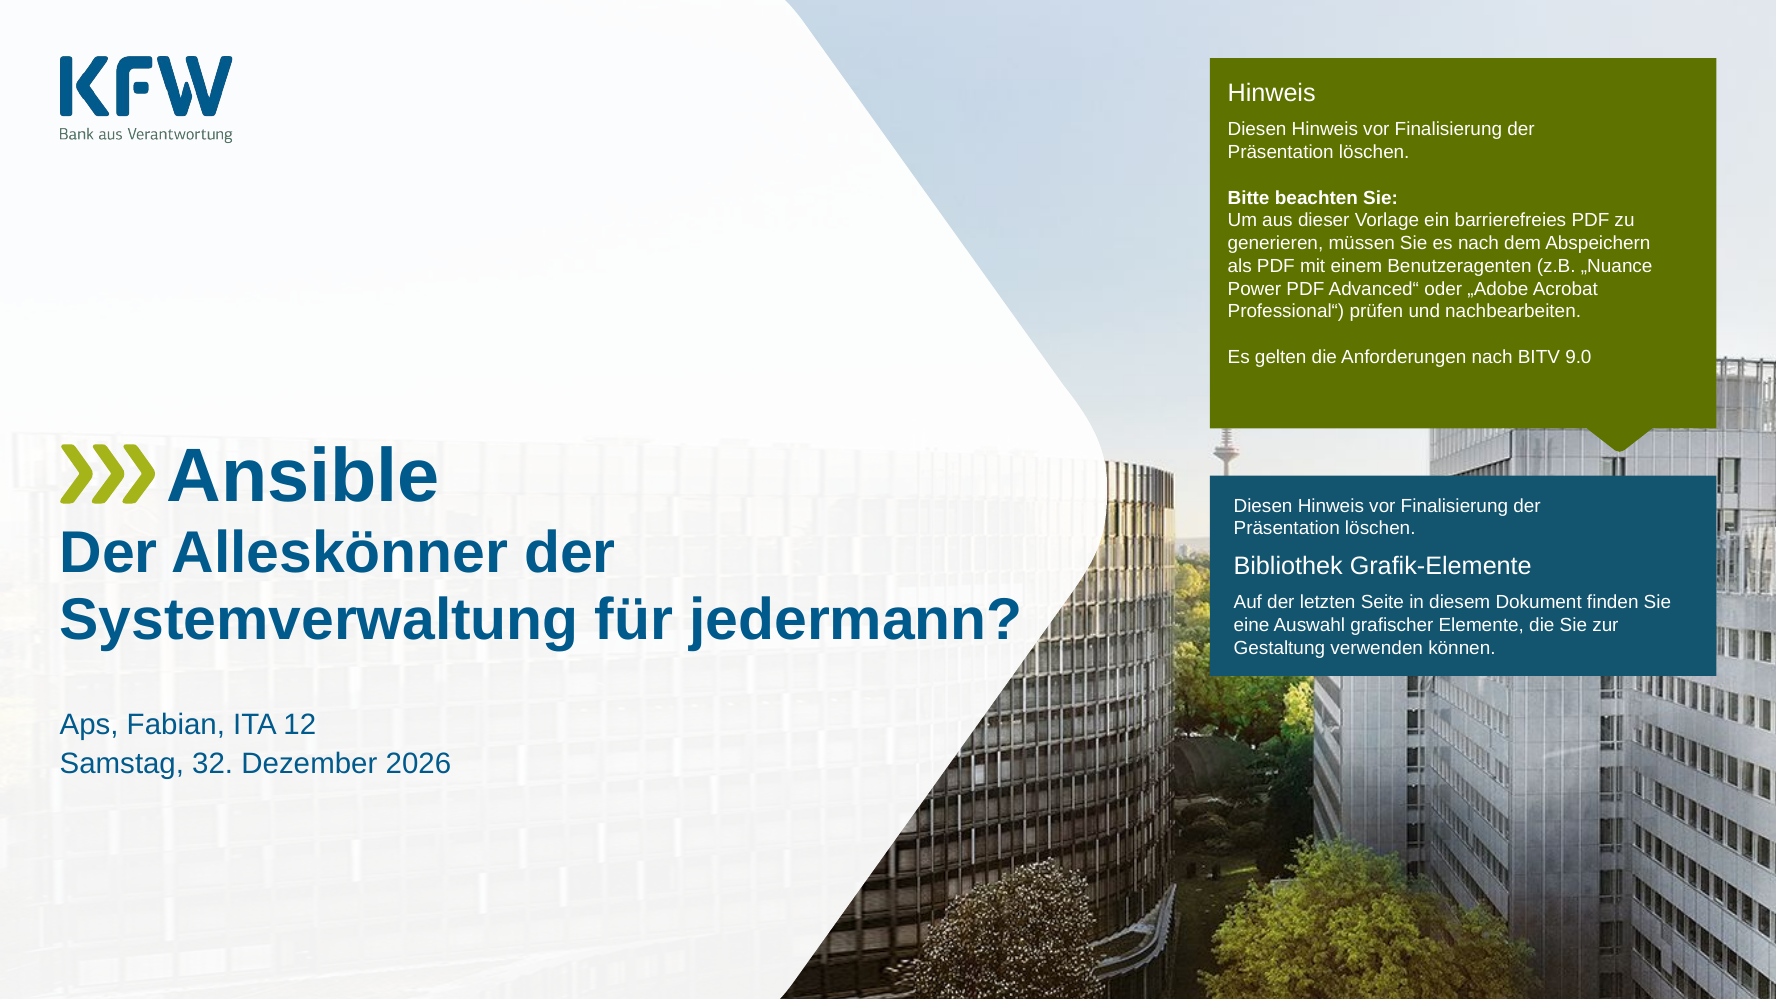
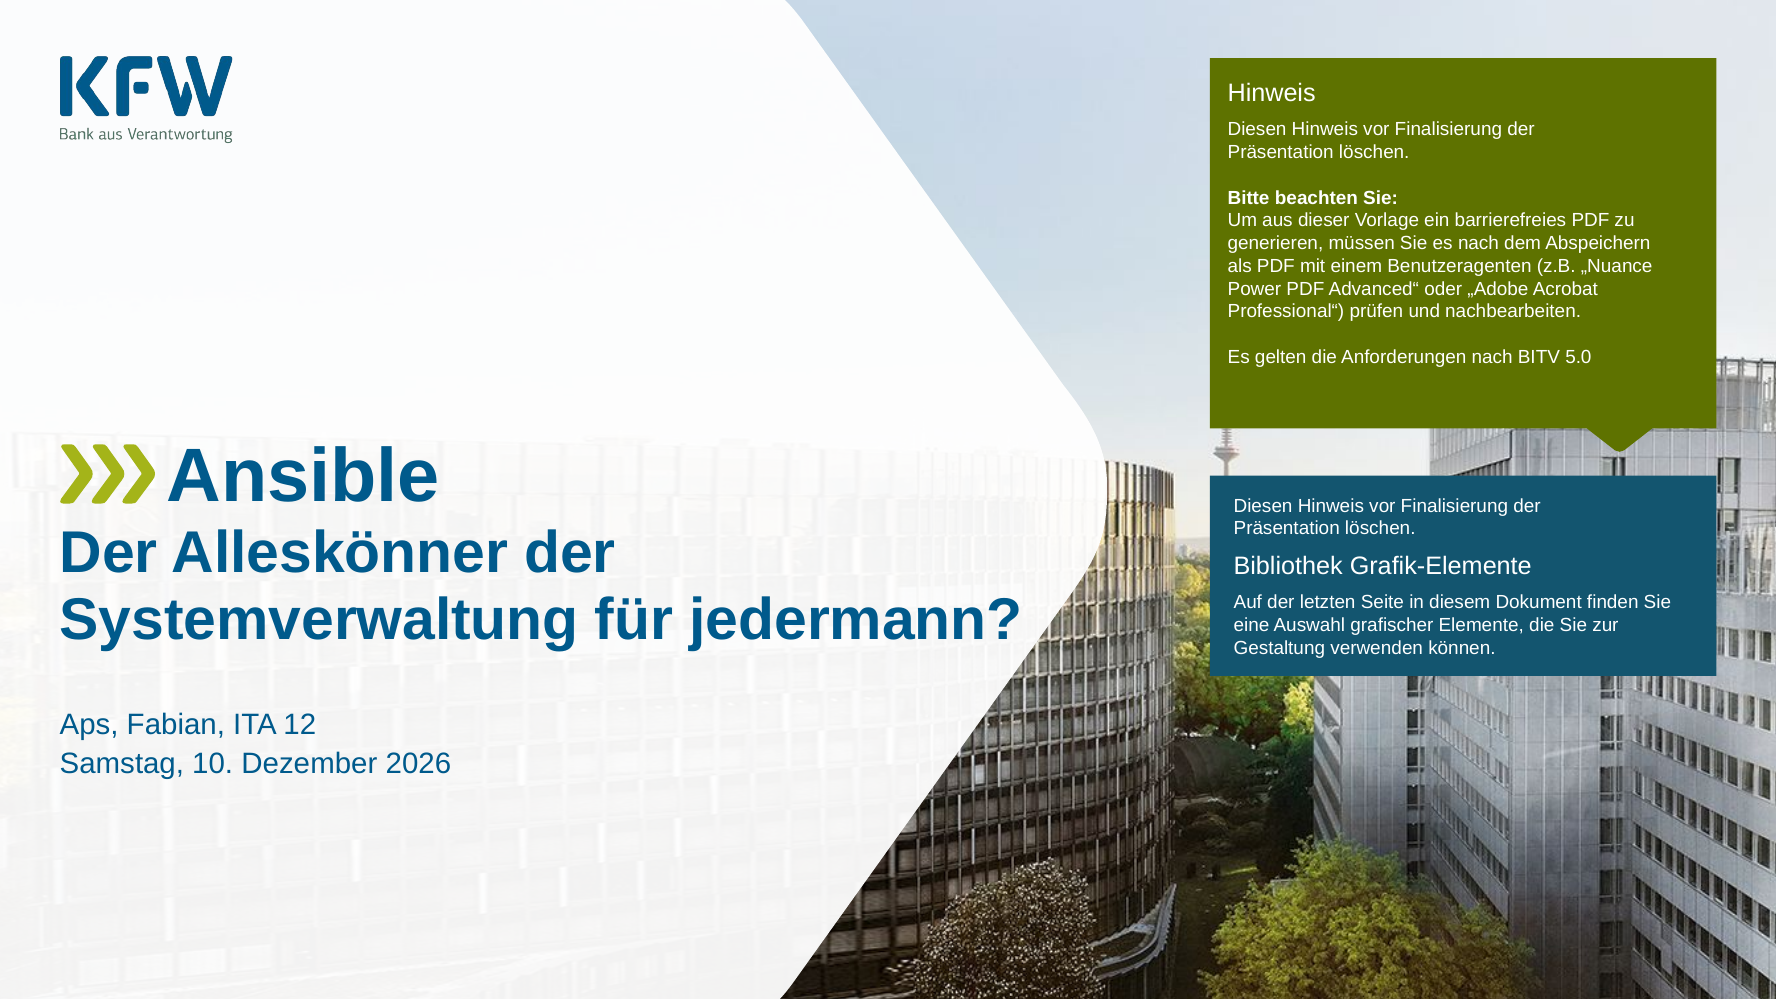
9.0: 9.0 -> 5.0 (1578, 357)
32: 32 -> 10 (213, 763)
